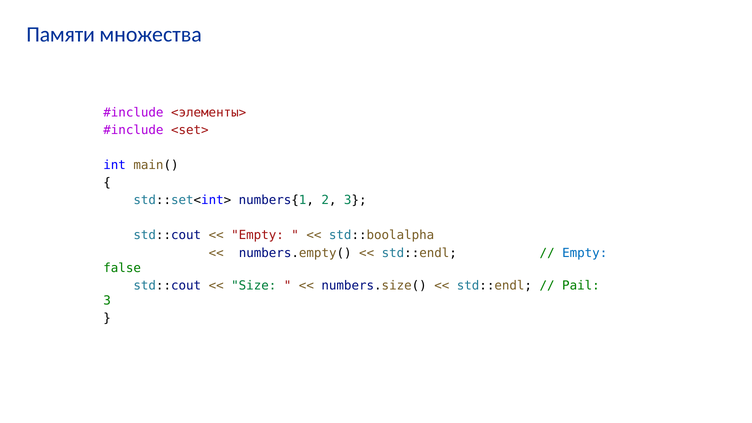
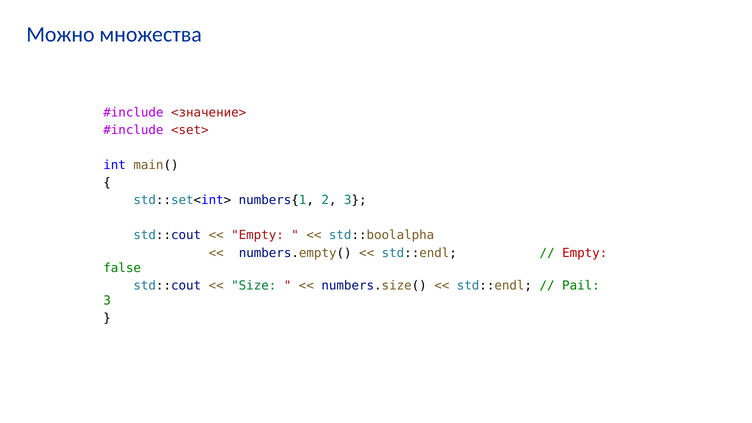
Памяти: Памяти -> Можно (61, 34)
<элементы>: <элементы> -> <значение> (209, 113)
Empty colour: blue -> red (585, 253)
